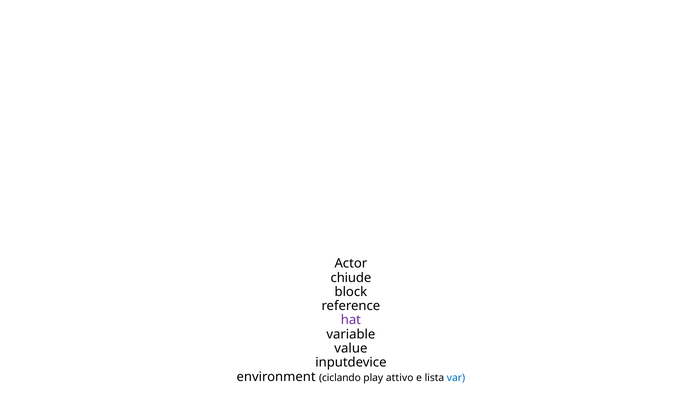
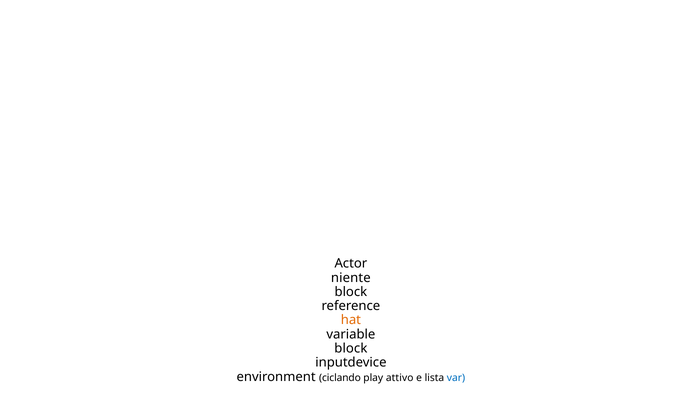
chiude: chiude -> niente (351, 278)
hat colour: purple -> orange (351, 320)
value: value -> block (351, 349)
